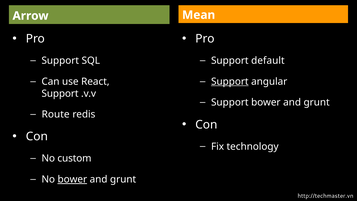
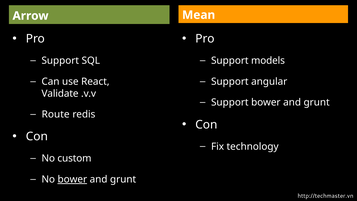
default: default -> models (268, 61)
Support underline: present -> none (230, 81)
Support: Support -> Validate (60, 93)
